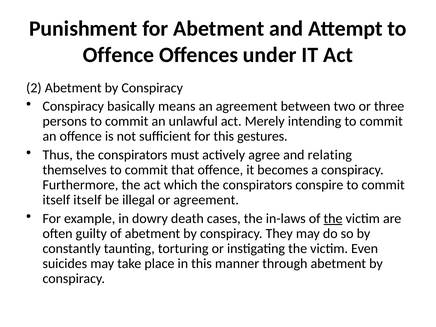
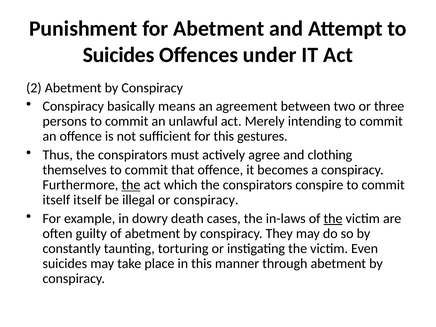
Offence: Offence -> Suicides (119, 55)
relating: relating -> clothing (330, 155)
the underline: none -> present (131, 185)
or agreement: agreement -> conspiracy (206, 200)
